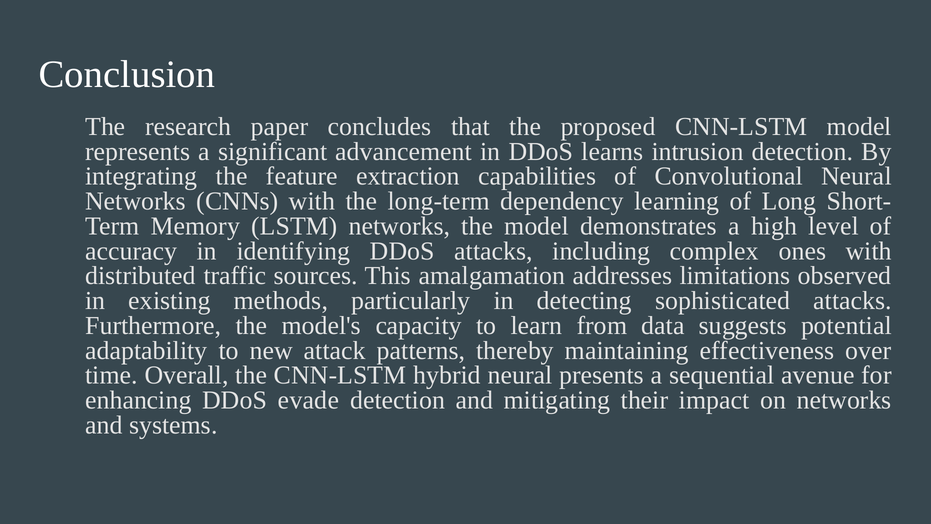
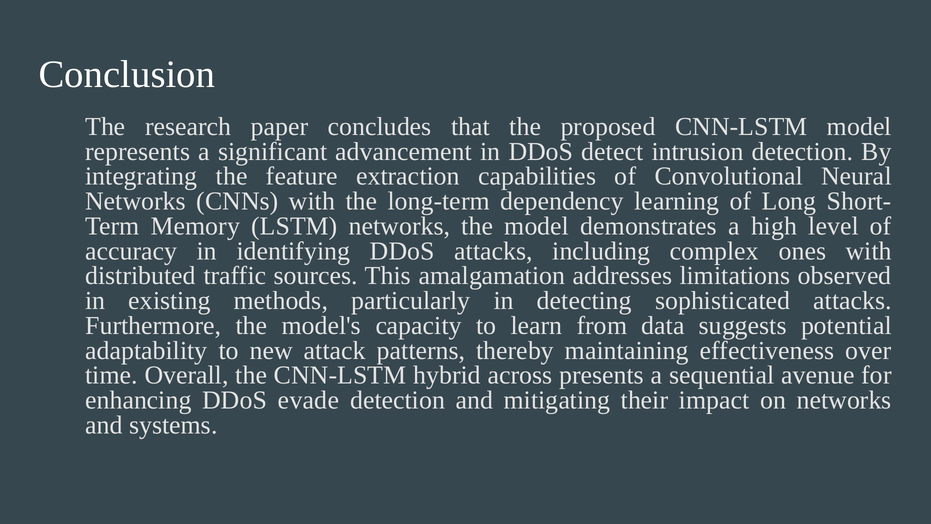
learns: learns -> detect (612, 151)
hybrid neural: neural -> across (520, 375)
